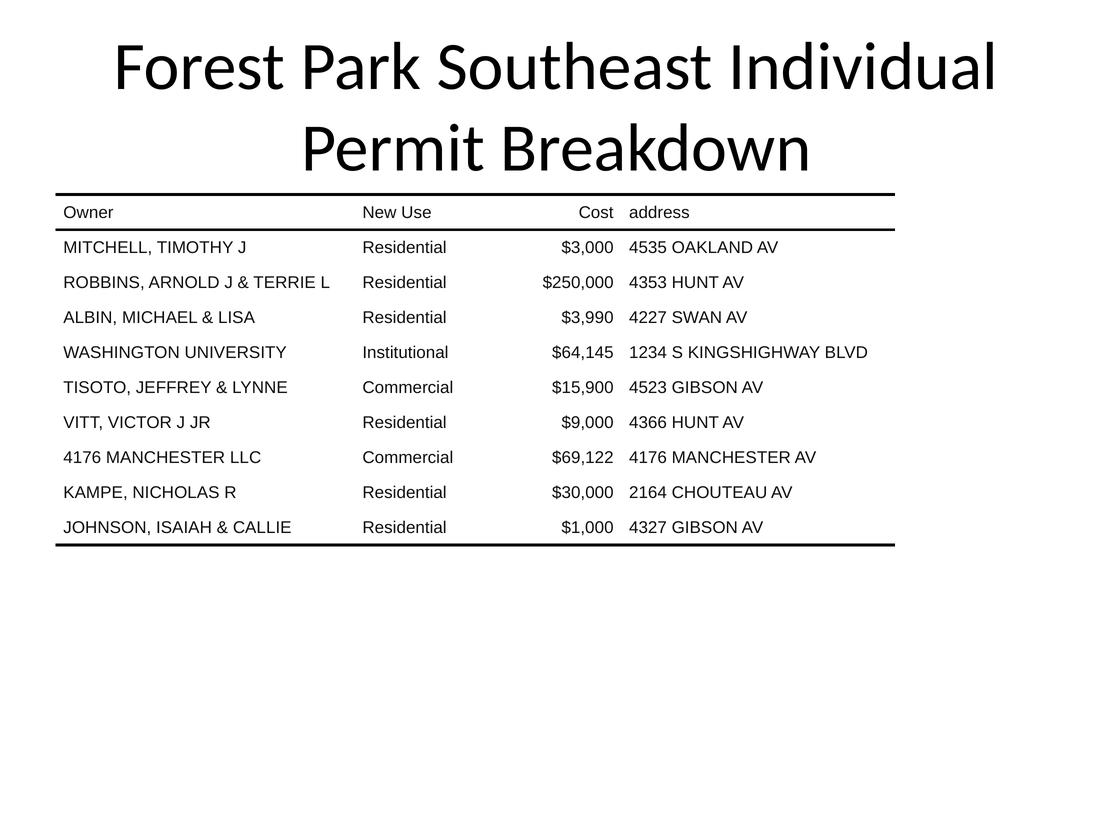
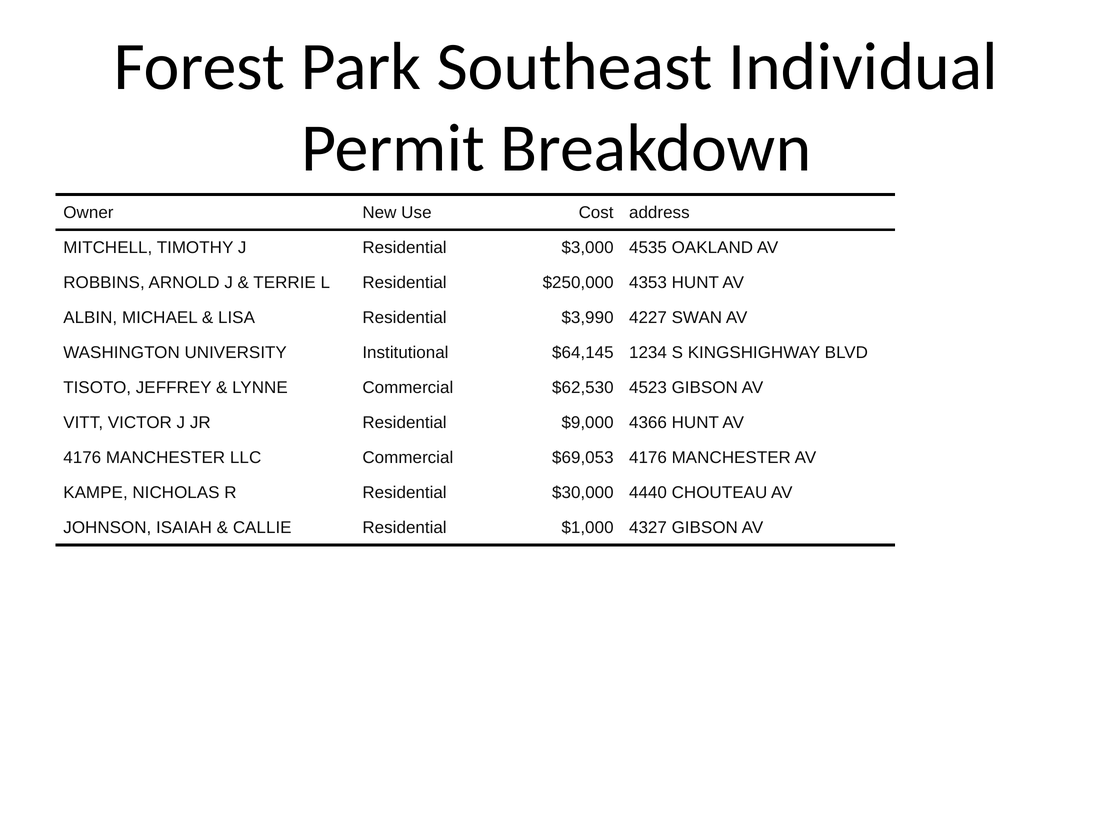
$15,900: $15,900 -> $62,530 (583, 388)
$69,122: $69,122 -> $69,053 (583, 458)
2164: 2164 -> 4440 (648, 493)
